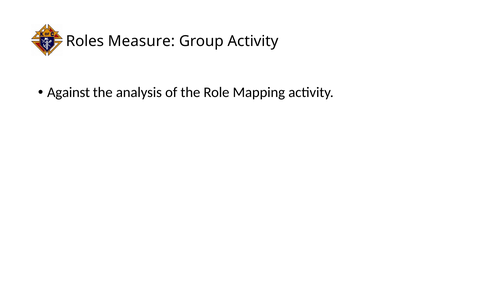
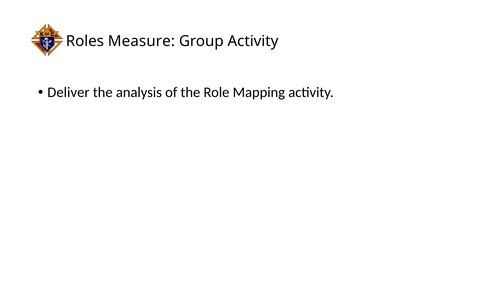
Against: Against -> Deliver (68, 92)
